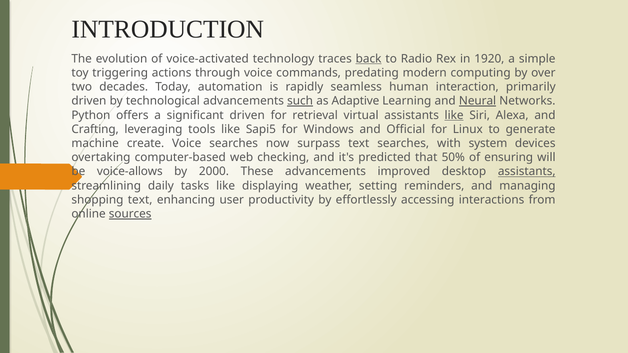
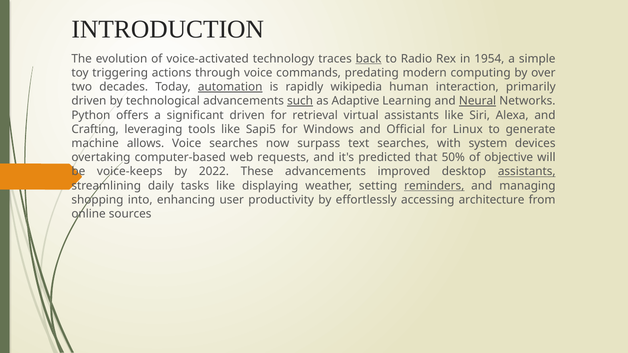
1920: 1920 -> 1954 (489, 59)
automation underline: none -> present (230, 87)
seamless: seamless -> wikipedia (356, 87)
like underline: present -> none (454, 115)
create: create -> allows (146, 143)
checking: checking -> requests (283, 158)
ensuring: ensuring -> objective (509, 158)
voice-allows: voice-allows -> voice-keeps (130, 172)
2000: 2000 -> 2022 (214, 172)
reminders underline: none -> present (434, 186)
shopping text: text -> into (140, 200)
interactions: interactions -> architecture (492, 200)
sources underline: present -> none (130, 214)
